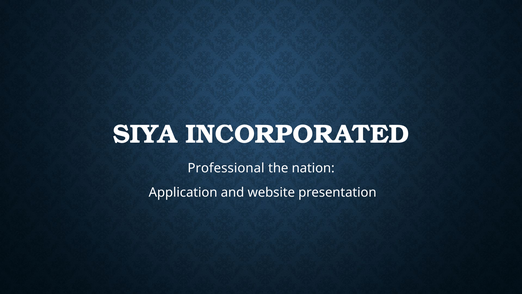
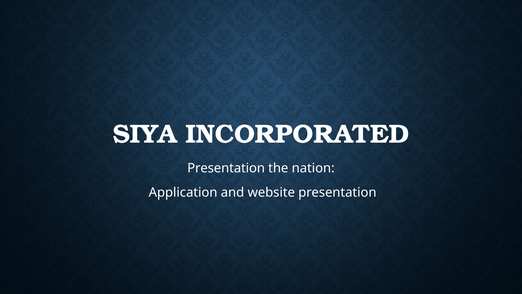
Professional: Professional -> Presentation (226, 168)
